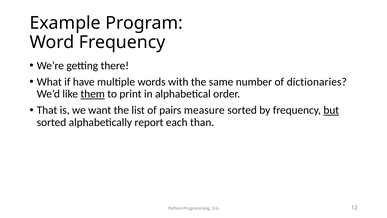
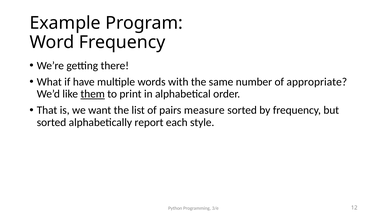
dictionaries: dictionaries -> appropriate (317, 82)
but underline: present -> none (331, 110)
than: than -> style (202, 122)
